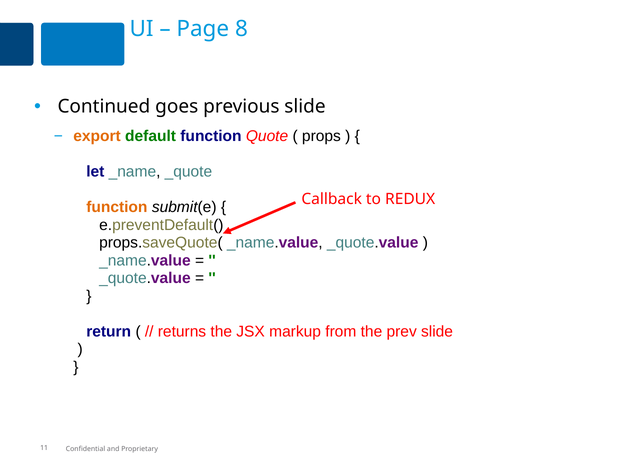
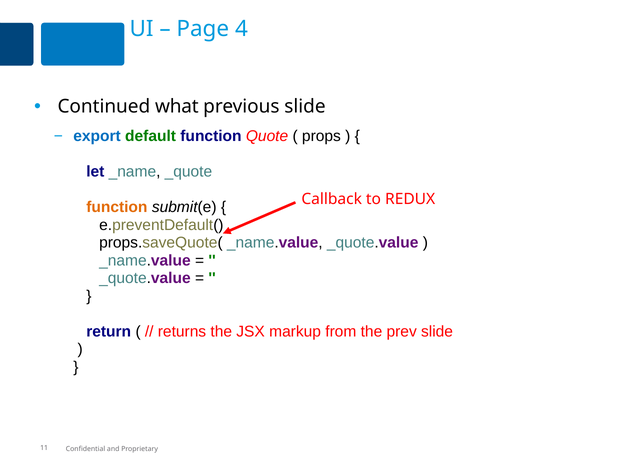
8: 8 -> 4 (241, 29)
goes: goes -> what (177, 106)
export colour: orange -> blue (97, 136)
